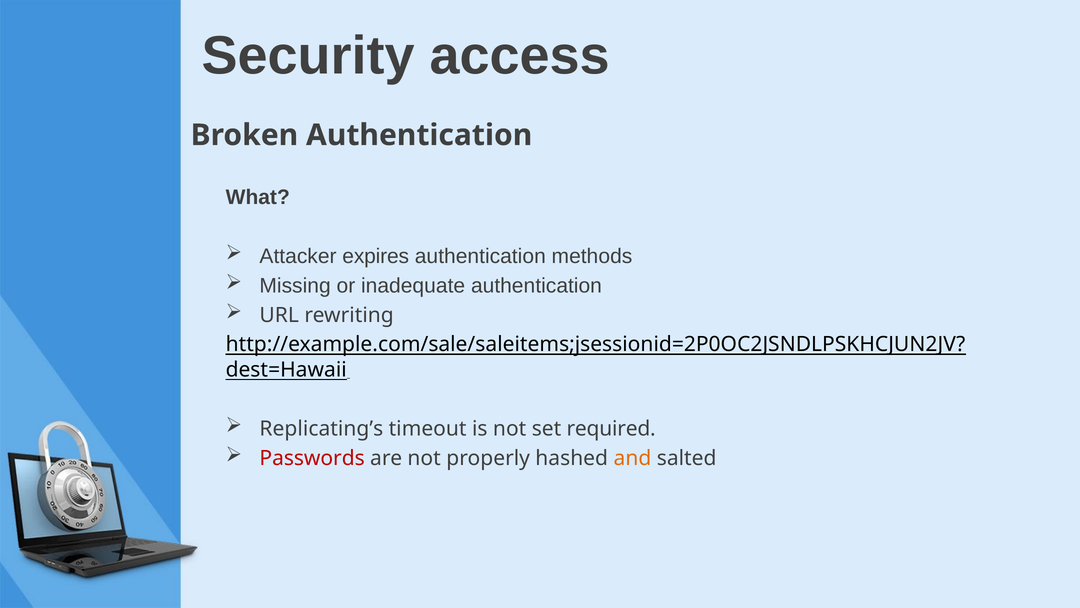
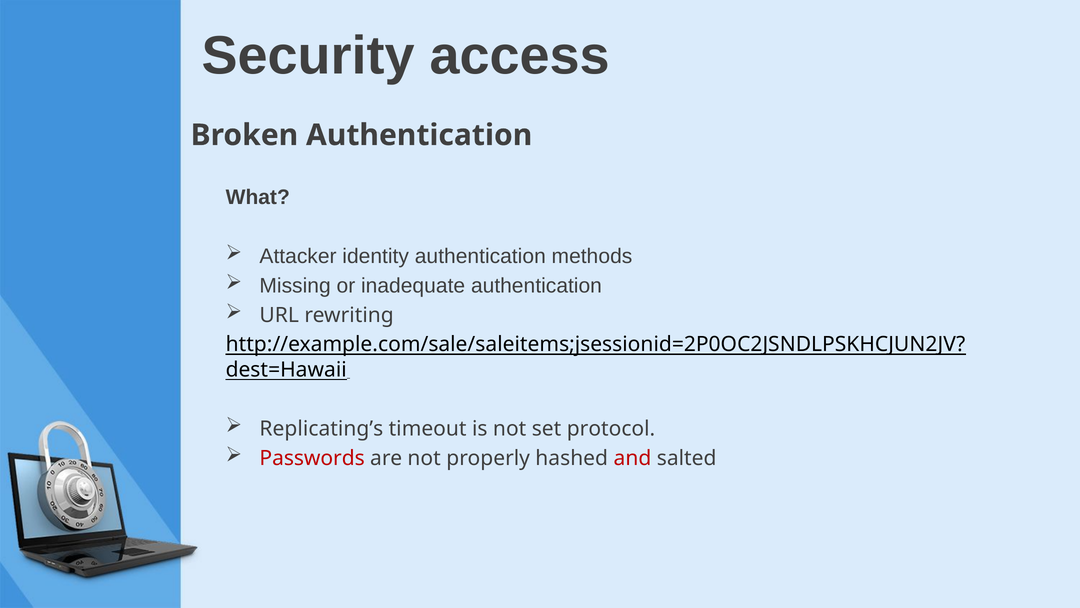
expires: expires -> identity (376, 256)
required: required -> protocol (611, 428)
and colour: orange -> red (632, 458)
